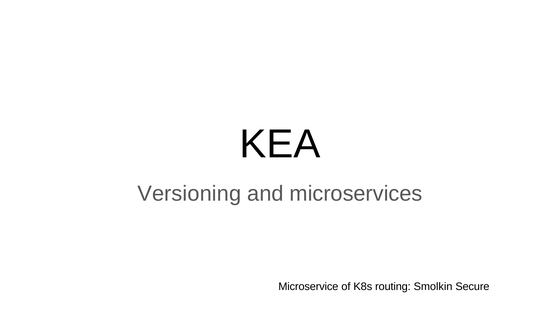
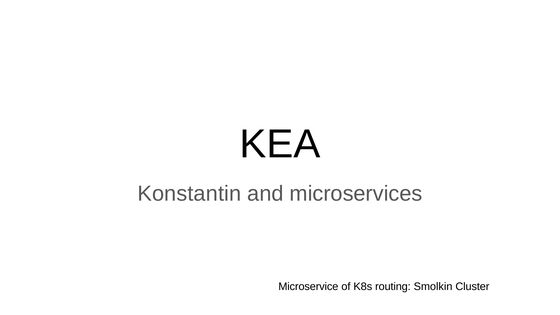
Versioning: Versioning -> Konstantin (189, 194)
Secure: Secure -> Cluster (472, 286)
